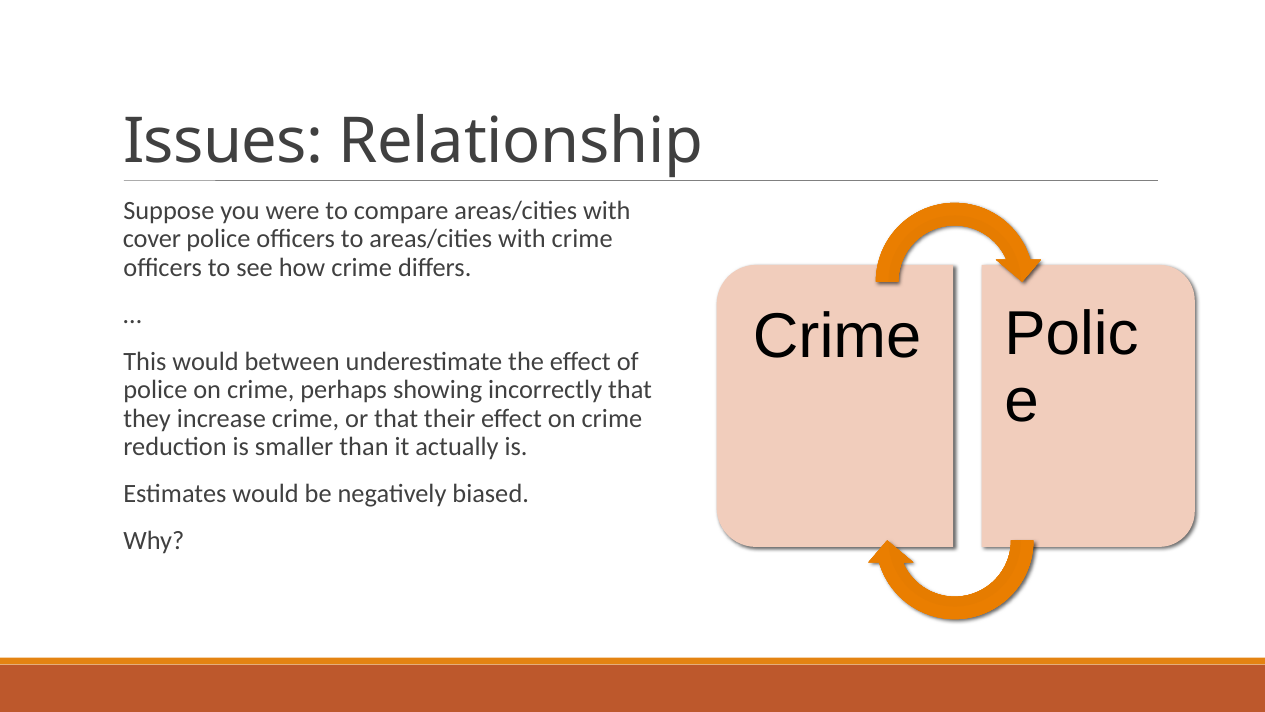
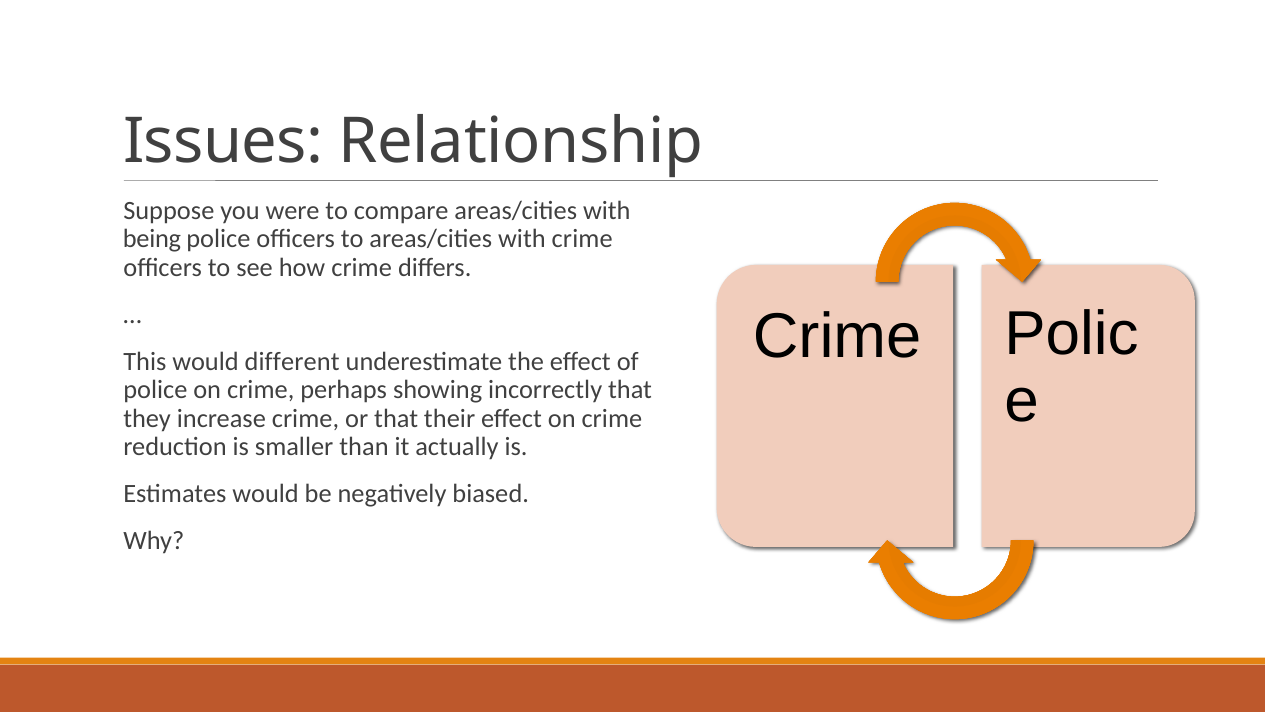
cover: cover -> being (152, 239)
between: between -> different (292, 361)
